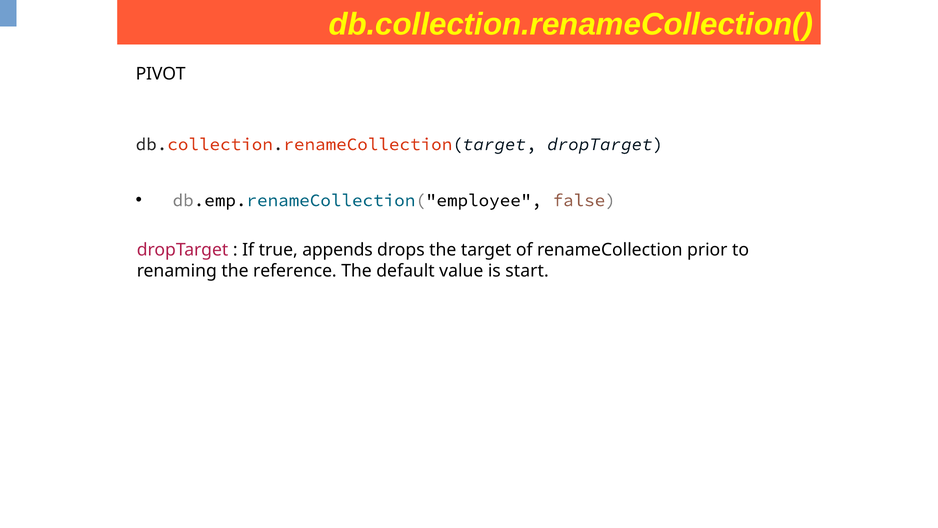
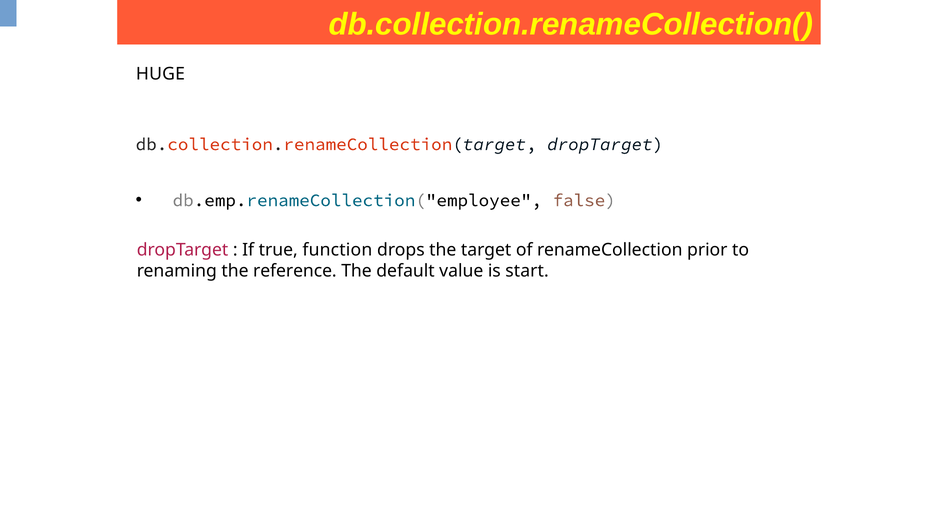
PIVOT: PIVOT -> HUGE (160, 74)
appends: appends -> function (337, 250)
